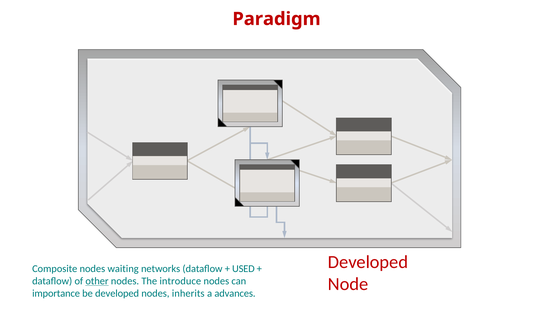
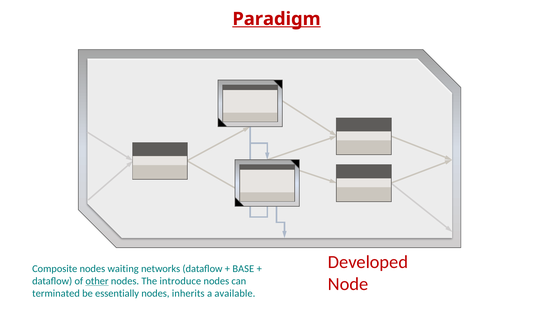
Paradigm underline: none -> present (276, 19)
USED: USED -> BASE (243, 269)
importance: importance -> terminated (56, 294)
be developed: developed -> essentially (117, 294)
advances: advances -> available (235, 294)
